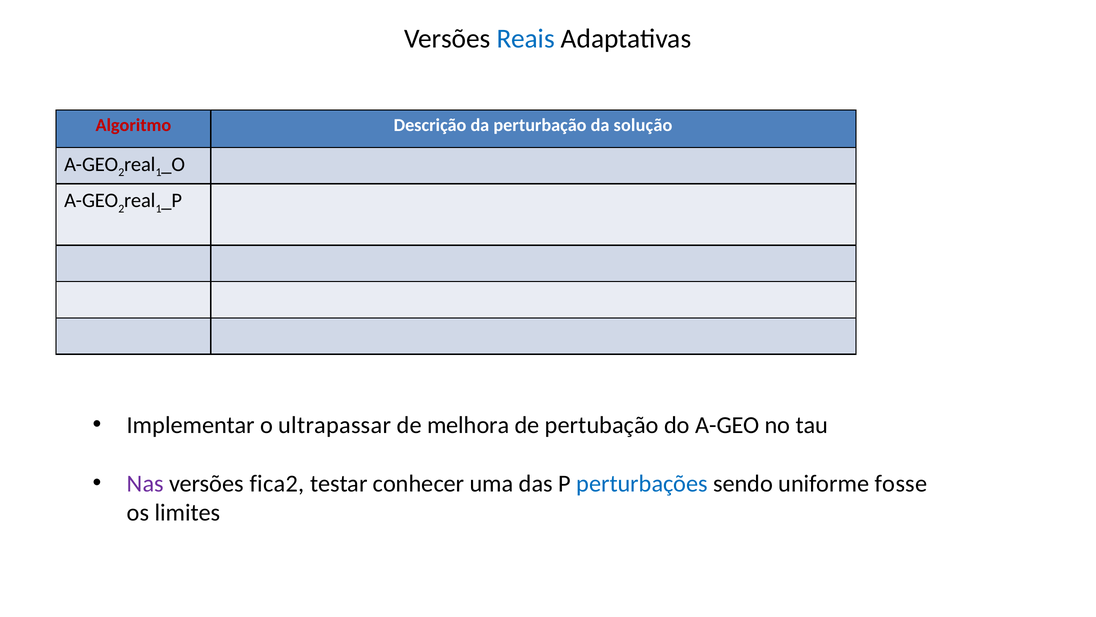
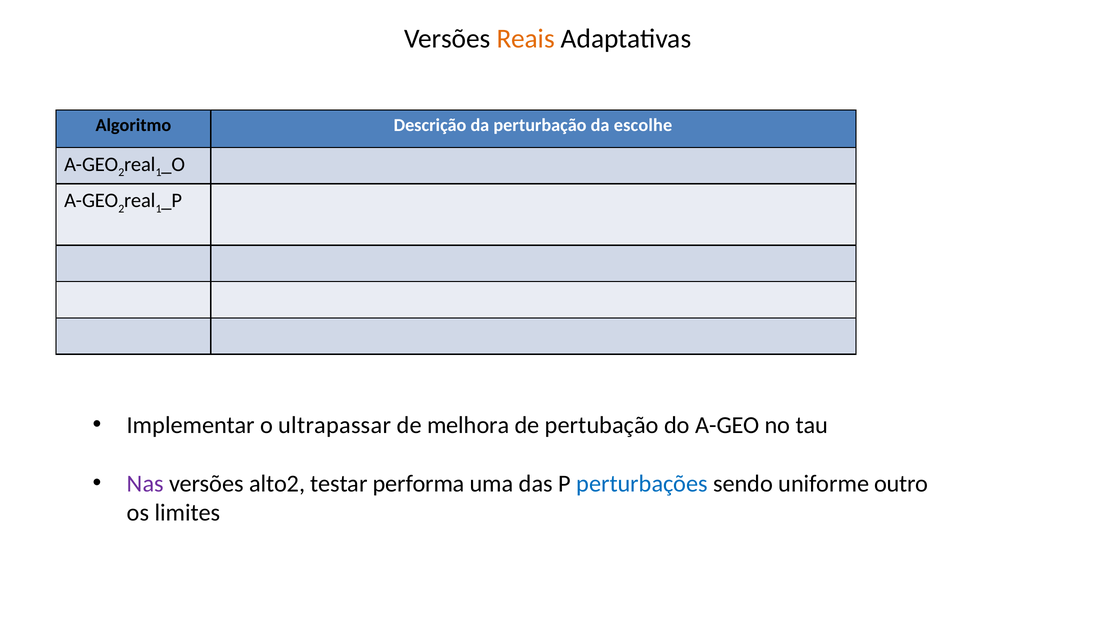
Reais colour: blue -> orange (526, 39)
Algoritmo colour: red -> black (133, 125)
solução: solução -> escolhe (643, 125)
fica2: fica2 -> alto2 (277, 484)
conhecer: conhecer -> performa (419, 484)
fosse: fosse -> outro (901, 484)
